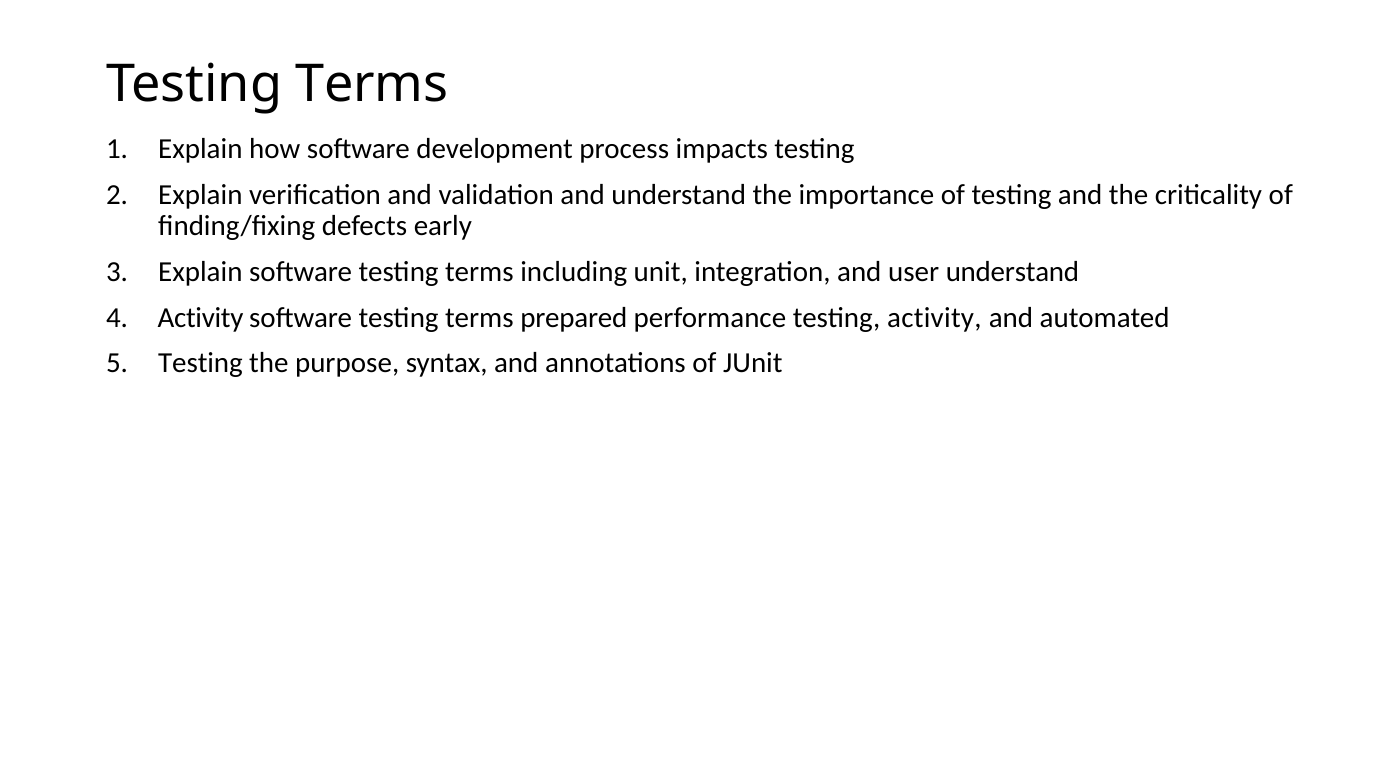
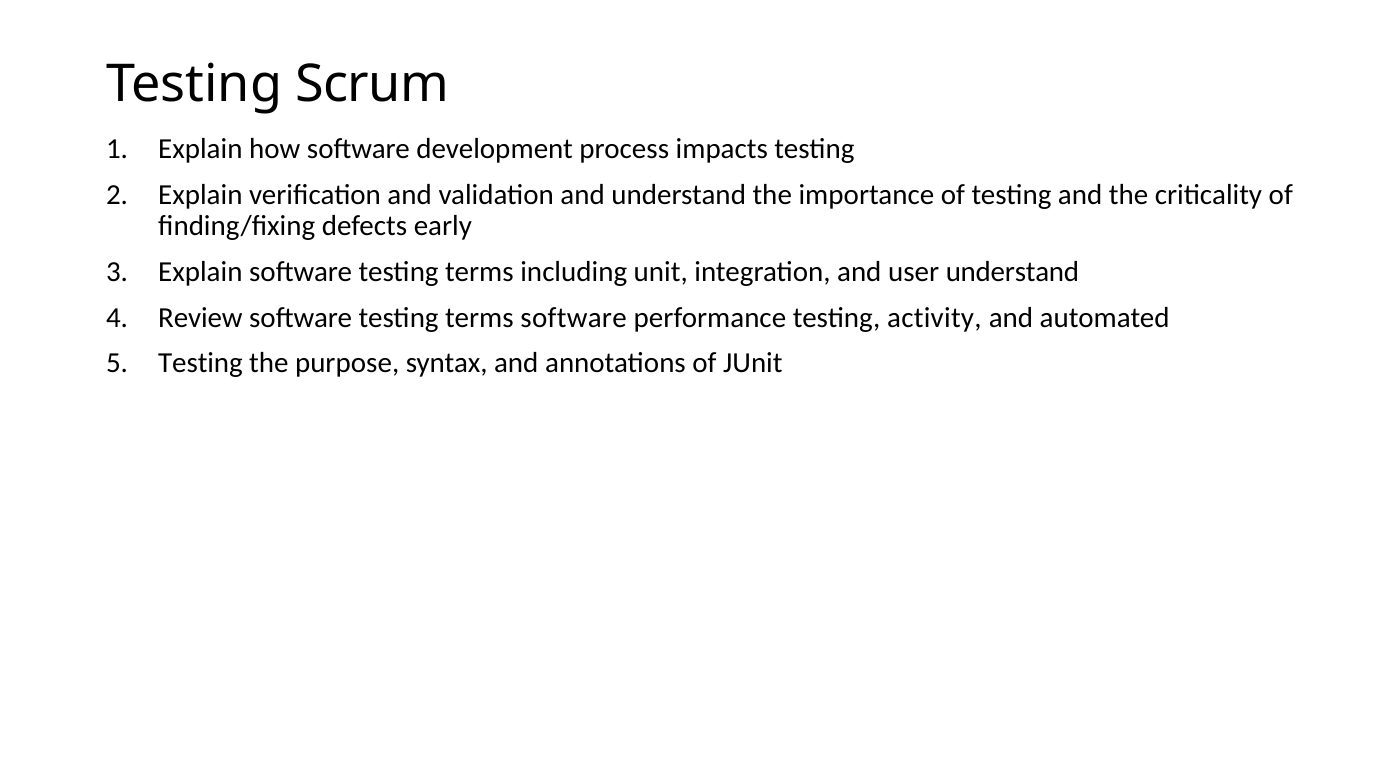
Terms: Terms -> Scrum (372, 84)
Activity: Activity -> Review (200, 318)
terms prepared: prepared -> software (574, 318)
